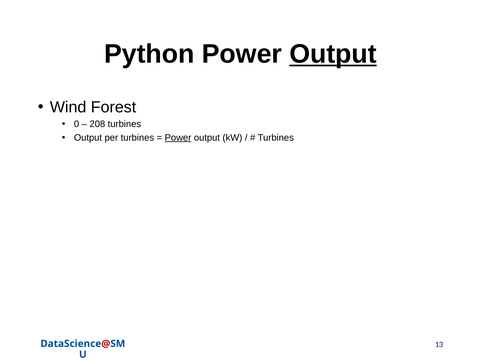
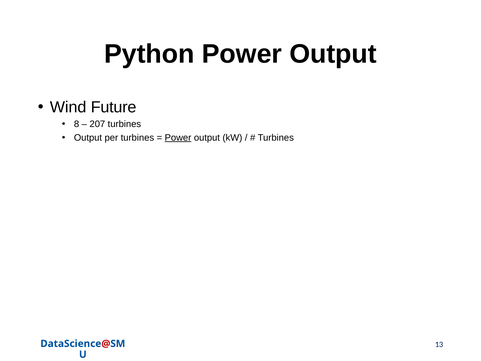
Output underline: present -> none (333, 54)
Forest: Forest -> Future (114, 107)
0: 0 -> 8 (77, 124)
208: 208 -> 207 (97, 124)
